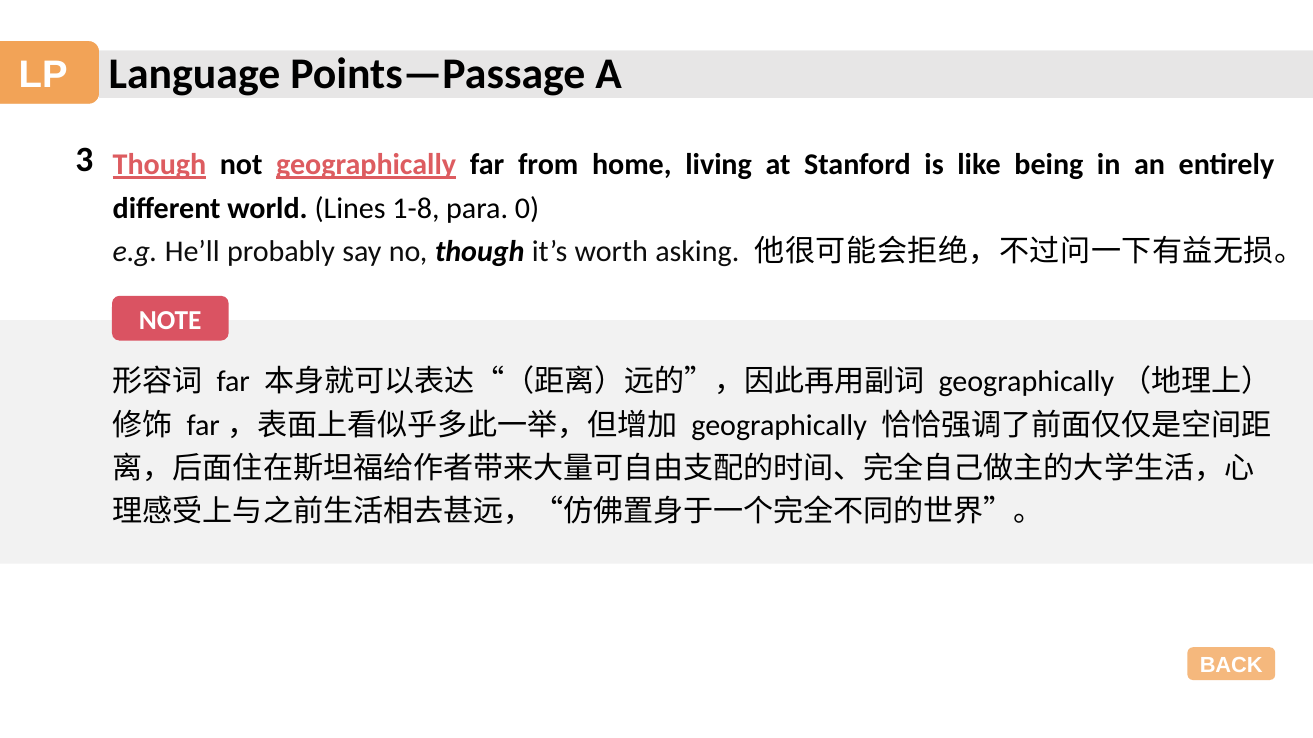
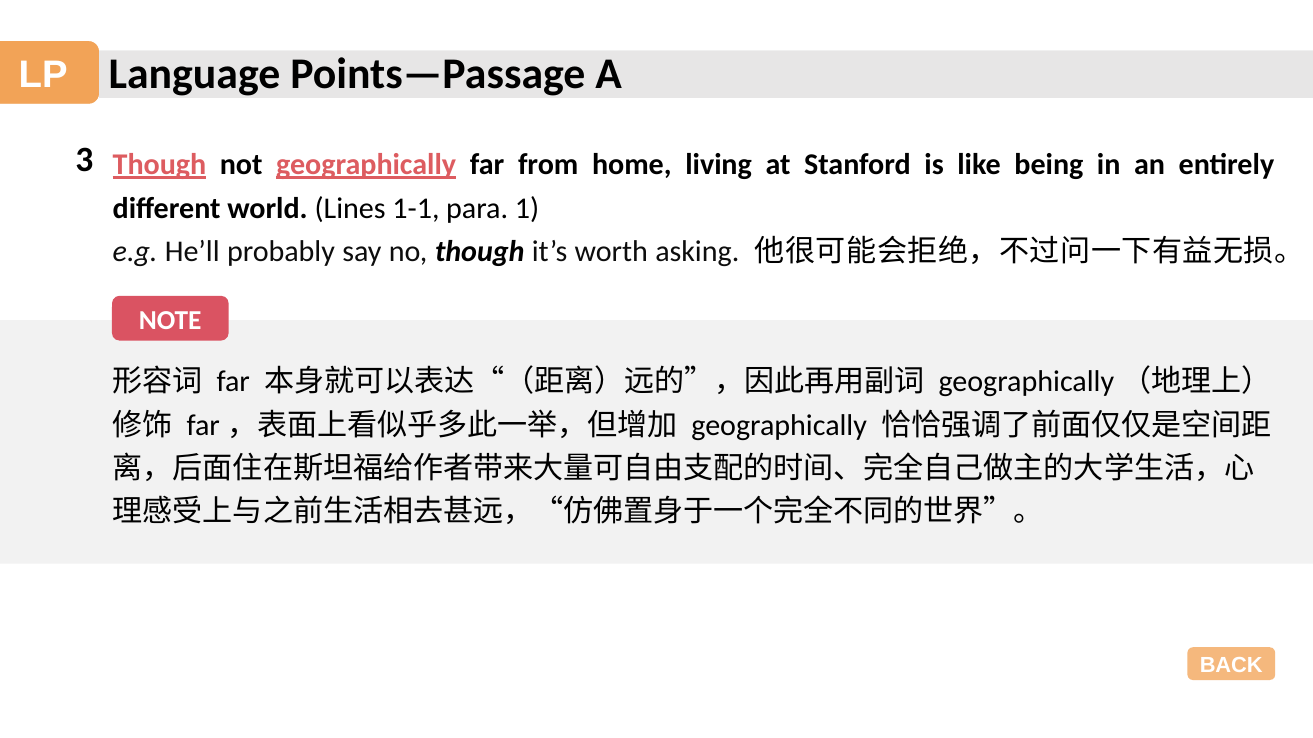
1-8: 1-8 -> 1-1 (416, 208)
0: 0 -> 1 (527, 208)
